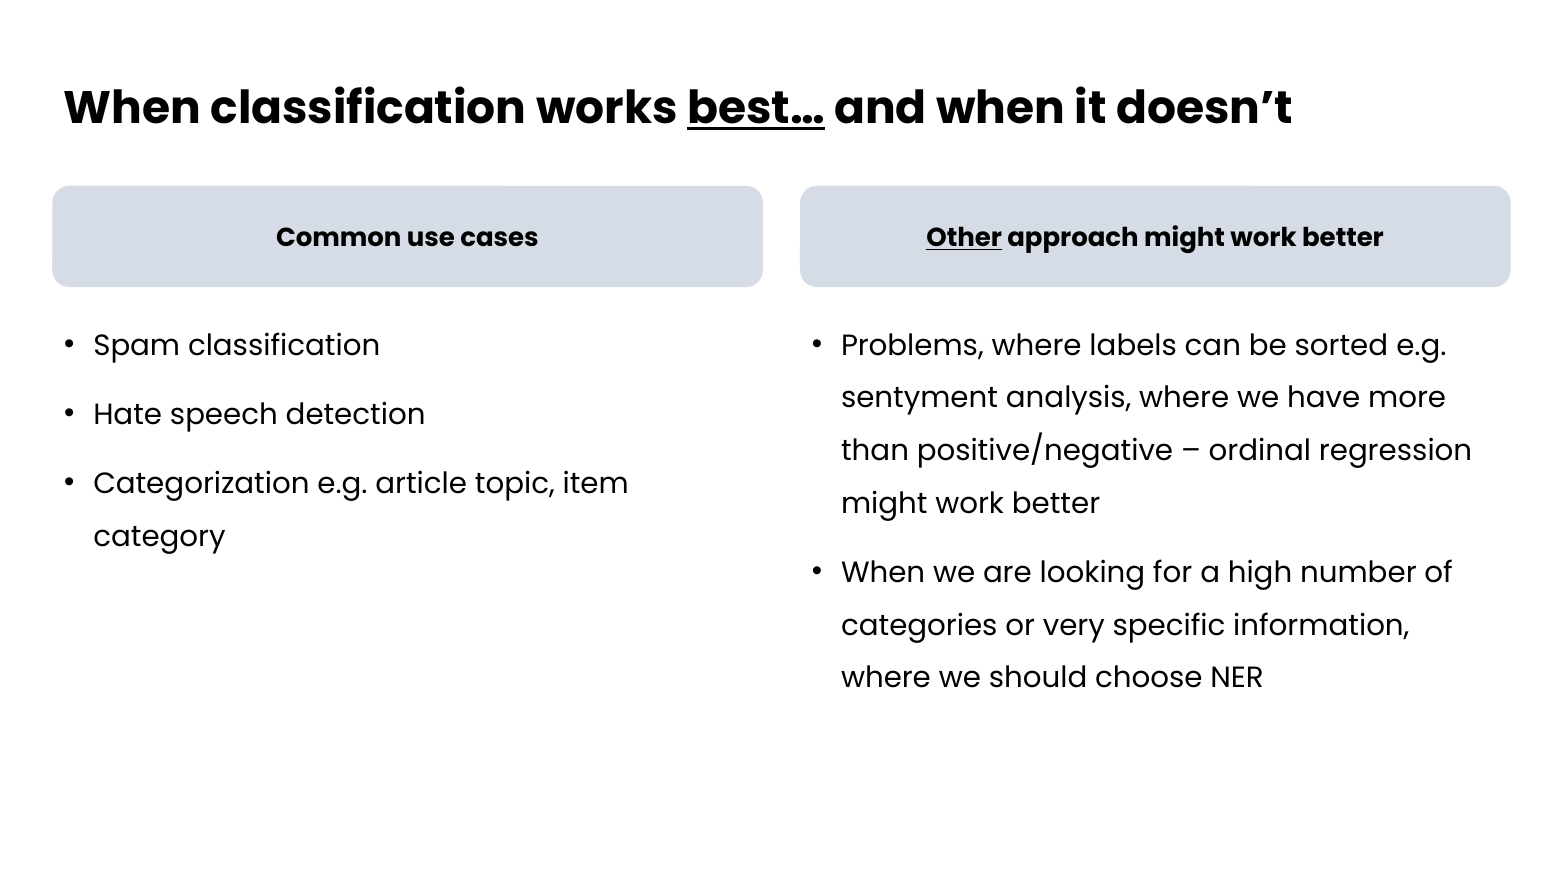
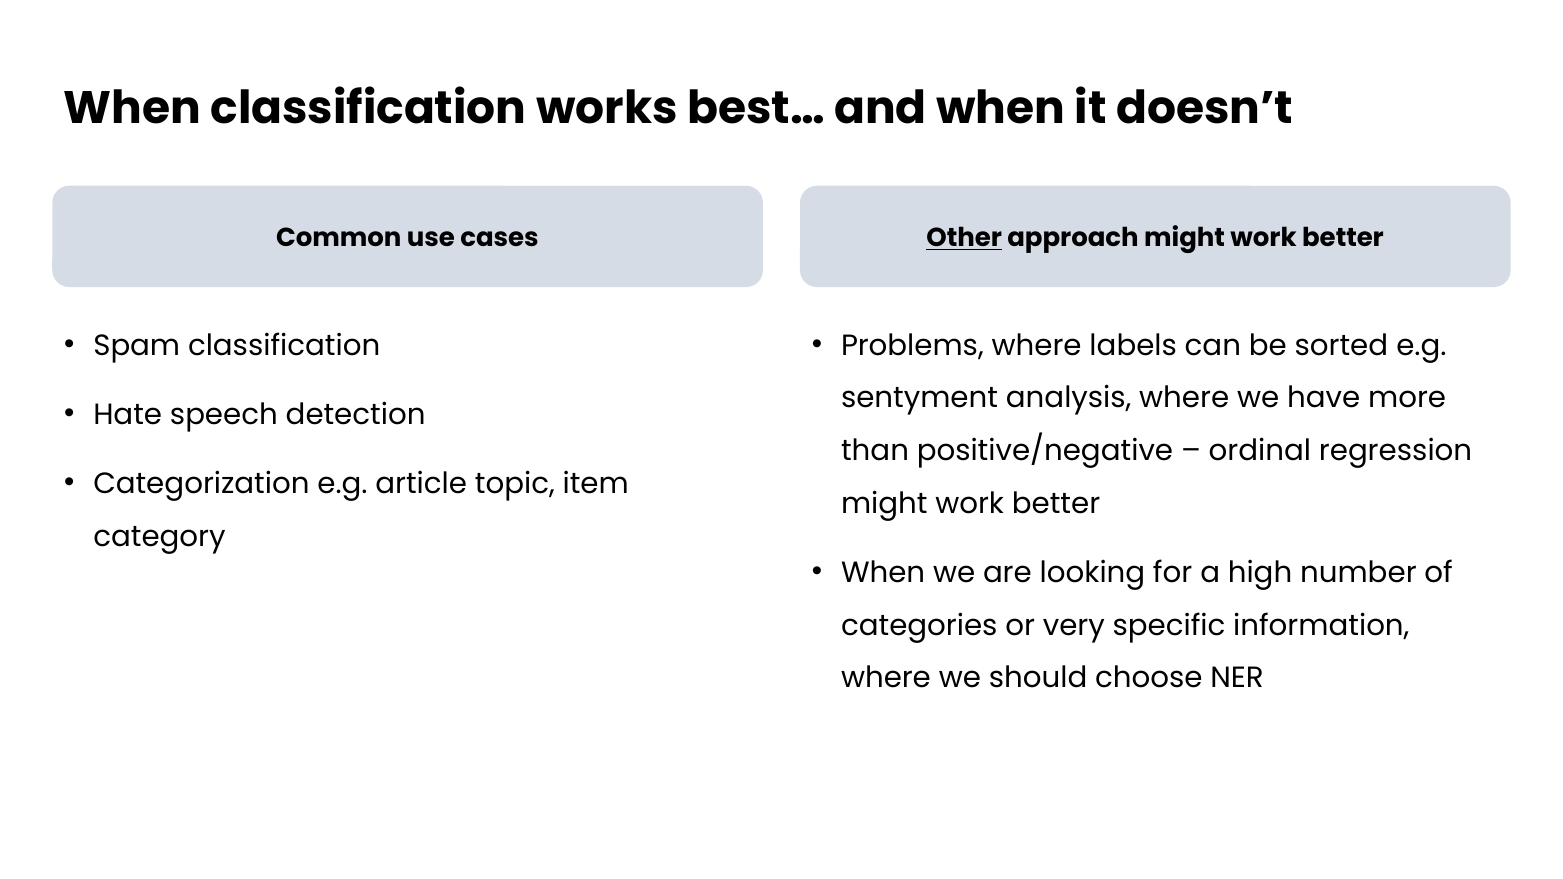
best… underline: present -> none (756, 109)
